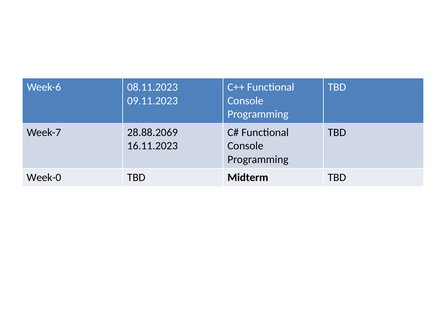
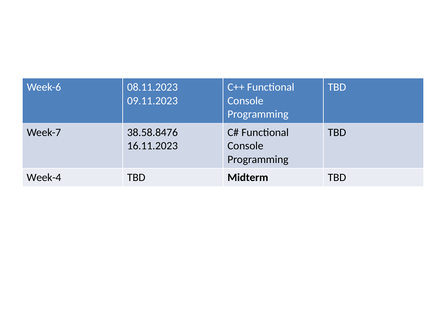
28.88.2069: 28.88.2069 -> 38.58.8476 (152, 133)
Week-0: Week-0 -> Week-4 (44, 178)
